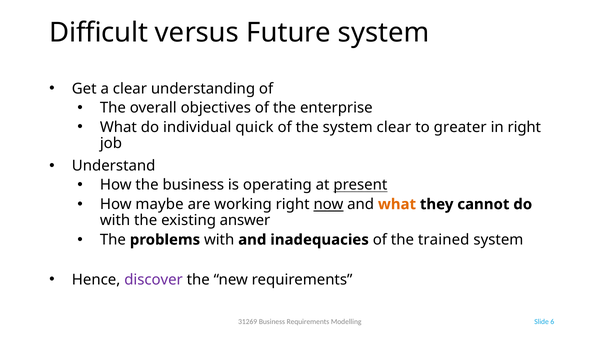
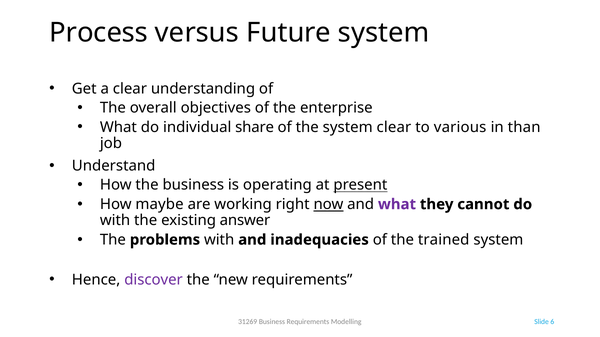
Difficult: Difficult -> Process (99, 33)
quick: quick -> share (255, 127)
greater: greater -> various (460, 127)
in right: right -> than (524, 127)
what colour: orange -> purple (397, 205)
